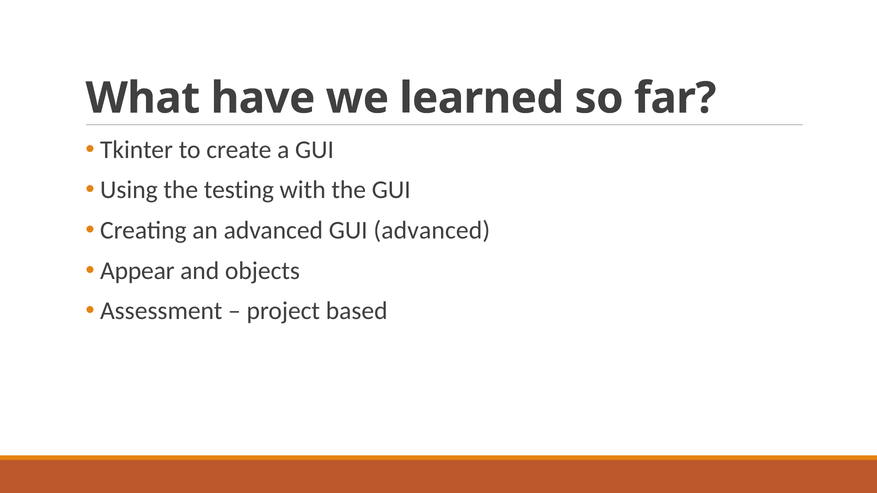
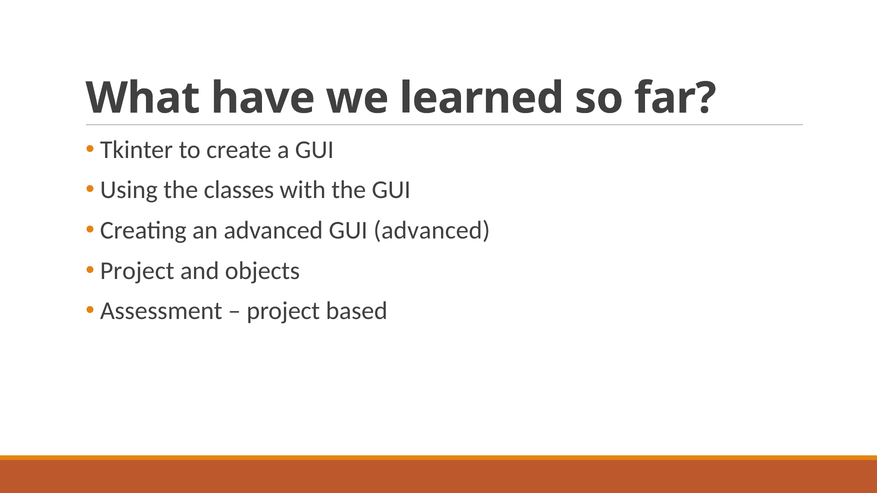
testing: testing -> classes (239, 190)
Appear: Appear -> Project (137, 271)
